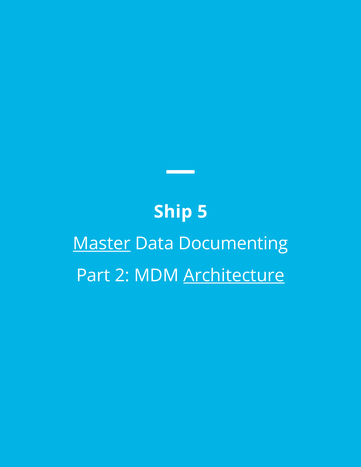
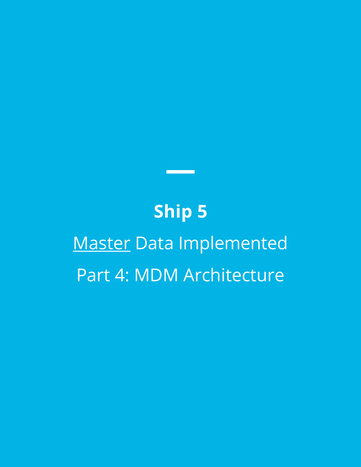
Documenting: Documenting -> Implemented (233, 244)
2: 2 -> 4 (122, 276)
Architecture underline: present -> none (234, 276)
